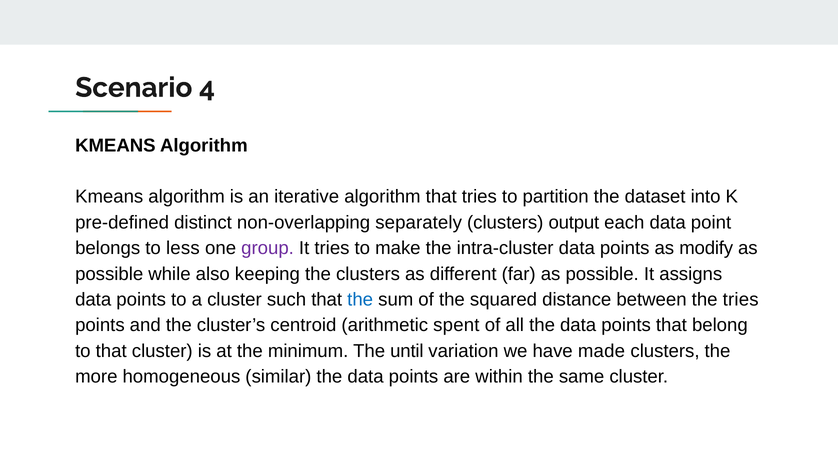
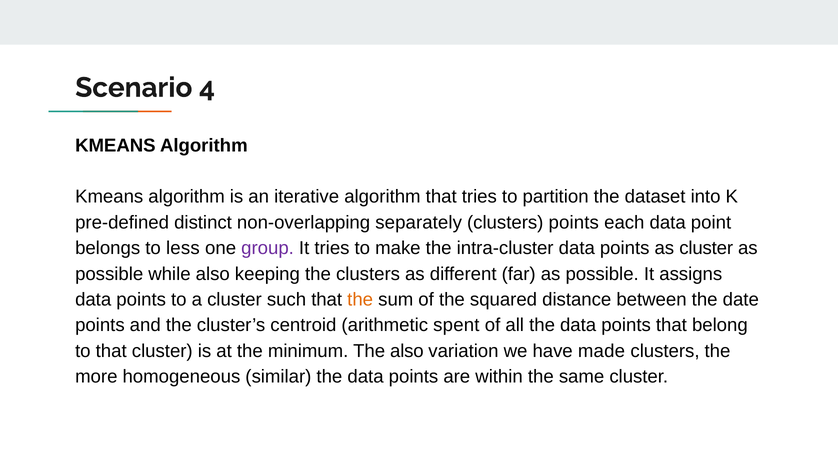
clusters output: output -> points (574, 222)
as modify: modify -> cluster (706, 248)
the colour: blue -> orange (360, 299)
the tries: tries -> date (741, 299)
The until: until -> also (407, 351)
